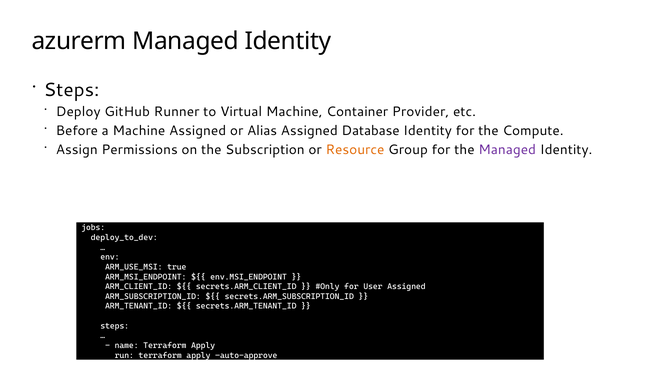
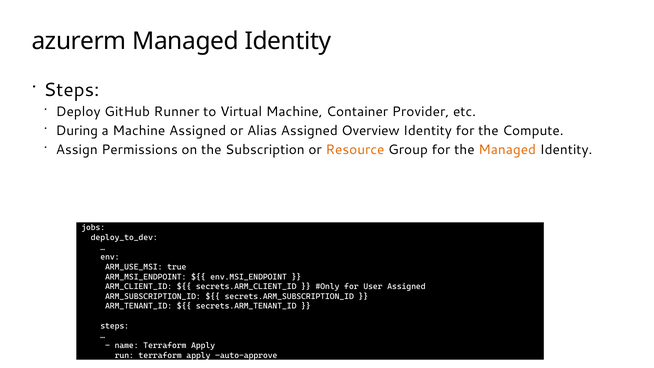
Before: Before -> During (77, 131)
Database: Database -> Overview (371, 131)
Managed colour: purple -> orange (507, 150)
